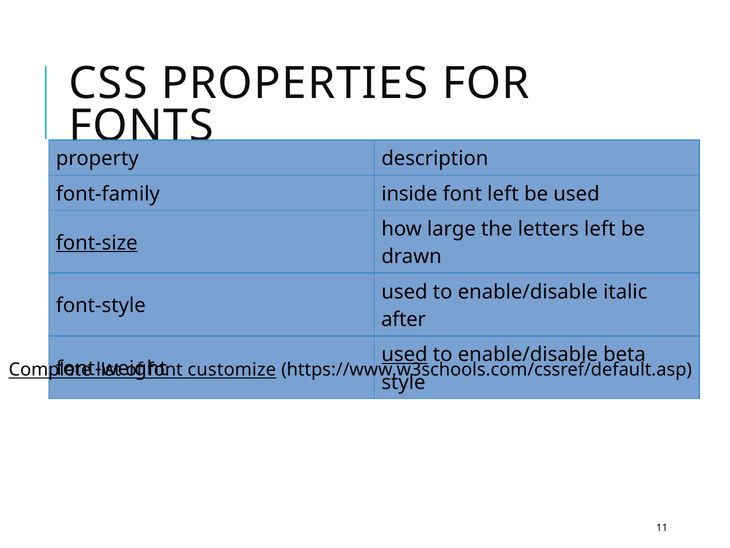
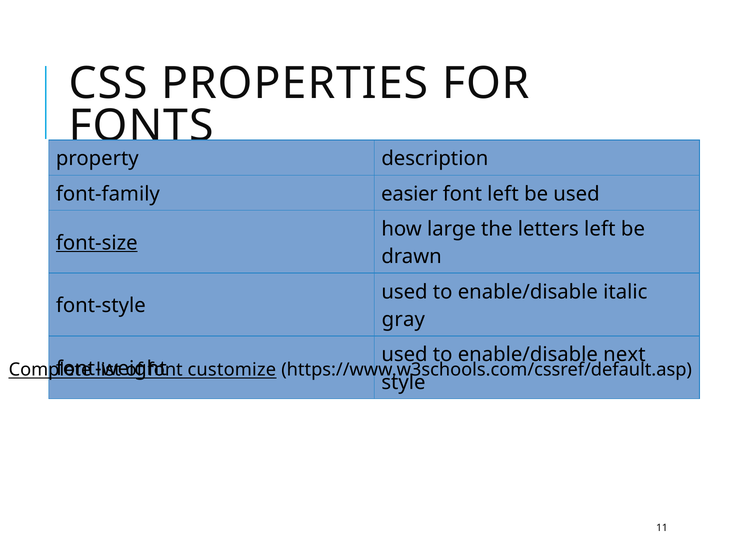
inside: inside -> easier (410, 194)
after: after -> gray (403, 319)
used underline: present -> none (405, 354)
beta: beta -> next (624, 354)
